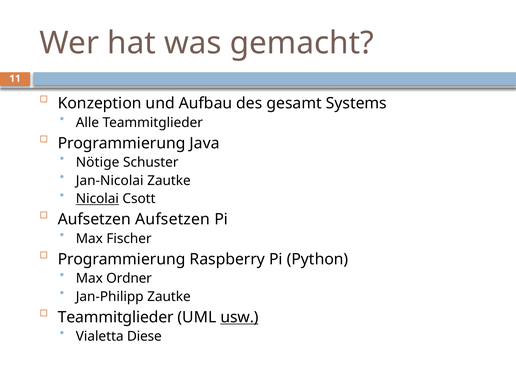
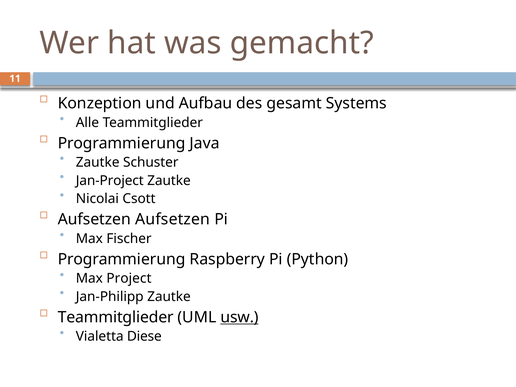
Nötige: Nötige -> Zautke (98, 162)
Jan-Nicolai: Jan-Nicolai -> Jan-Project (110, 181)
Nicolai underline: present -> none (97, 199)
Ordner: Ordner -> Project (129, 278)
